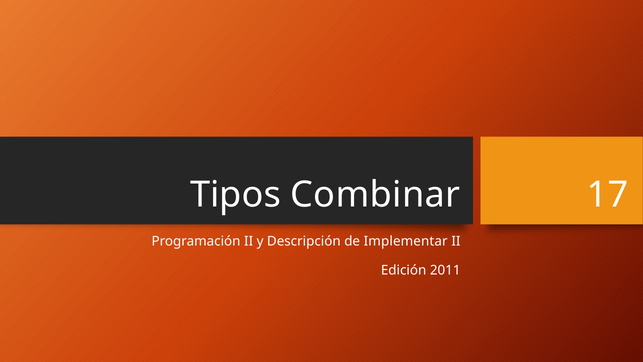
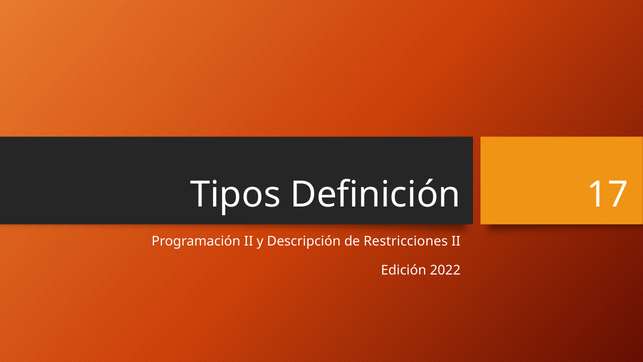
Combinar: Combinar -> Definición (375, 194)
Implementar: Implementar -> Restricciones (406, 241)
2011: 2011 -> 2022 (445, 270)
